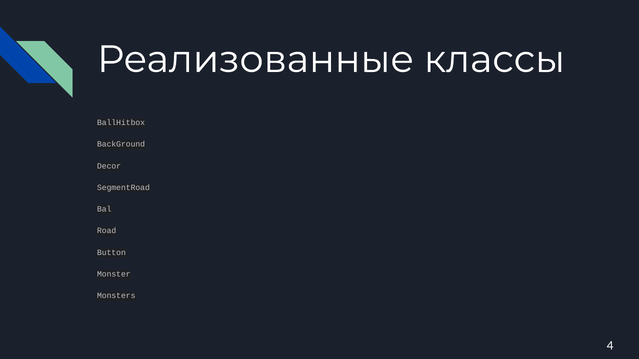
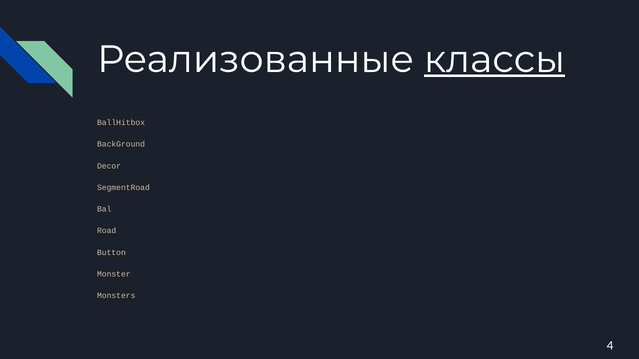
классы underline: none -> present (494, 59)
